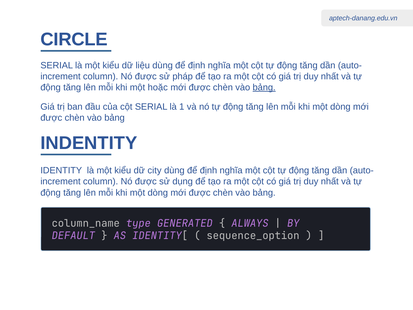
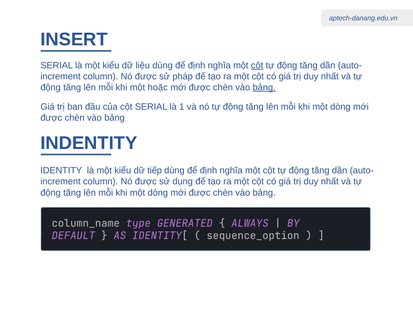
CIRCLE: CIRCLE -> INSERT (74, 39)
cột underline: none -> present (257, 65)
city: city -> tiếp (155, 170)
